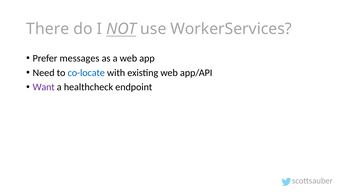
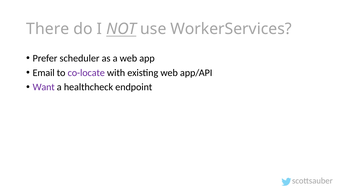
messages: messages -> scheduler (80, 58)
Need: Need -> Email (44, 73)
co-locate colour: blue -> purple (86, 73)
